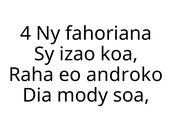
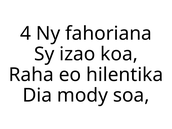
androko: androko -> hilentika (125, 75)
